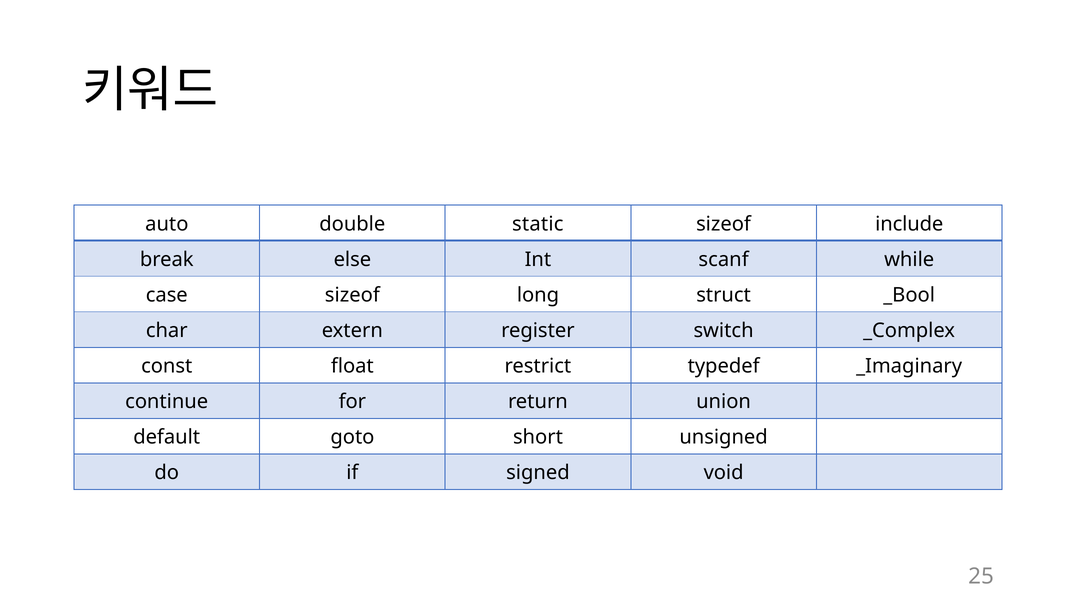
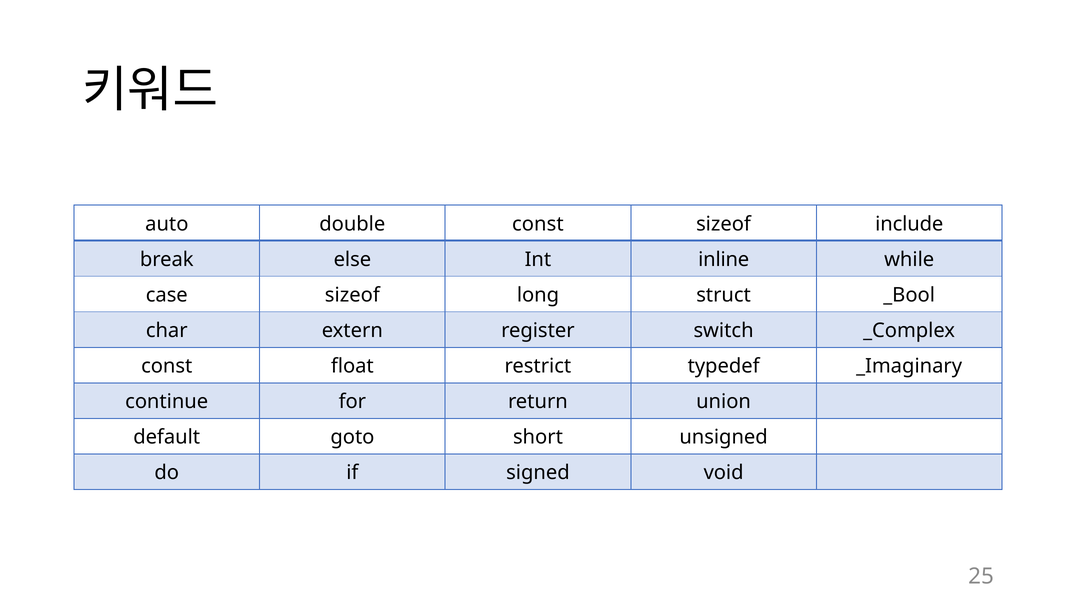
double static: static -> const (538, 224)
scanf: scanf -> inline (724, 260)
